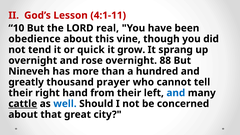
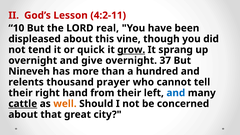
4:1-11: 4:1-11 -> 4:2-11 (108, 15)
obedience: obedience -> displeased (35, 39)
grow underline: none -> present (131, 50)
rose: rose -> give (92, 61)
88: 88 -> 37 (165, 61)
greatly: greatly -> relents (26, 82)
well colour: blue -> orange (65, 104)
